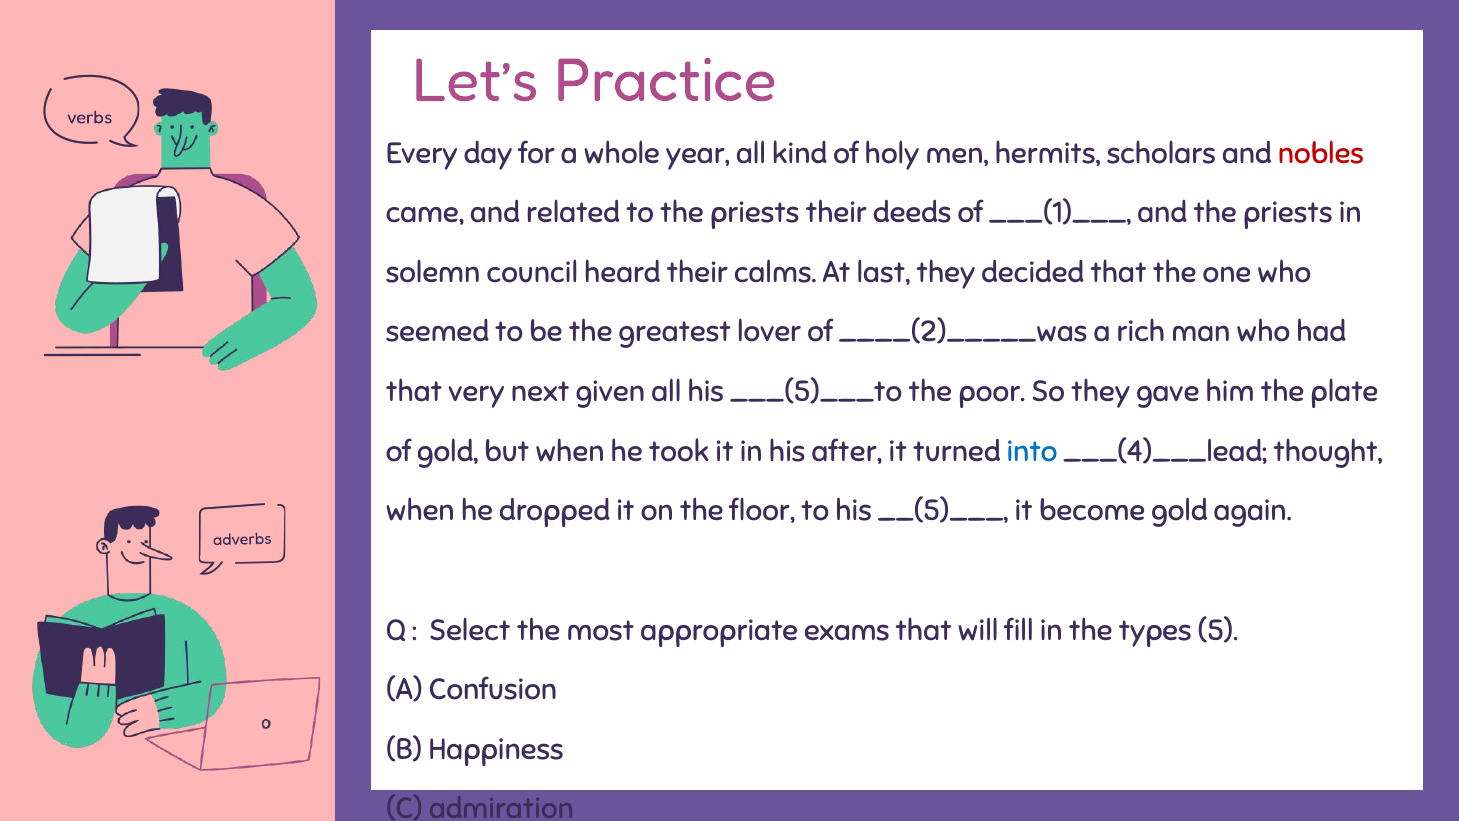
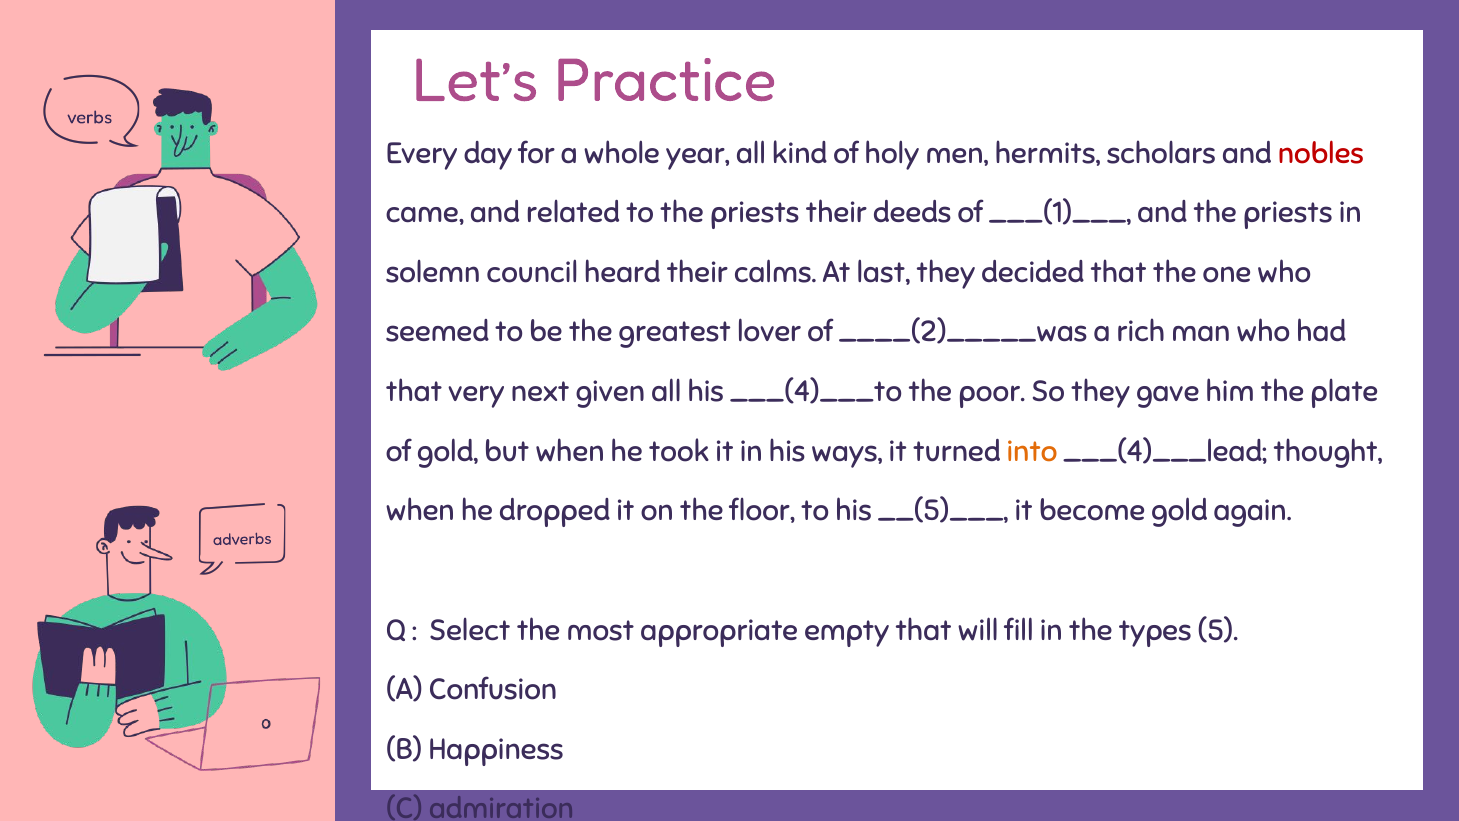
___(5)___to: ___(5)___to -> ___(4)___to (816, 392)
after: after -> ways (847, 451)
into colour: blue -> orange (1032, 451)
exams: exams -> empty (847, 630)
